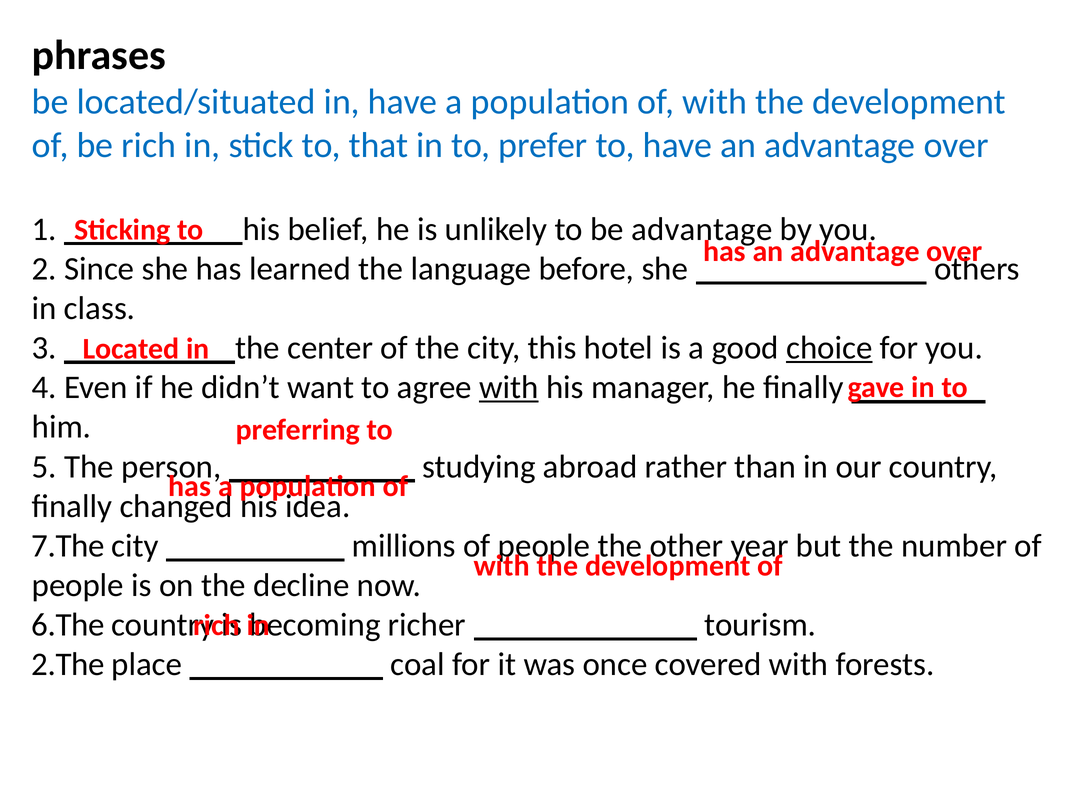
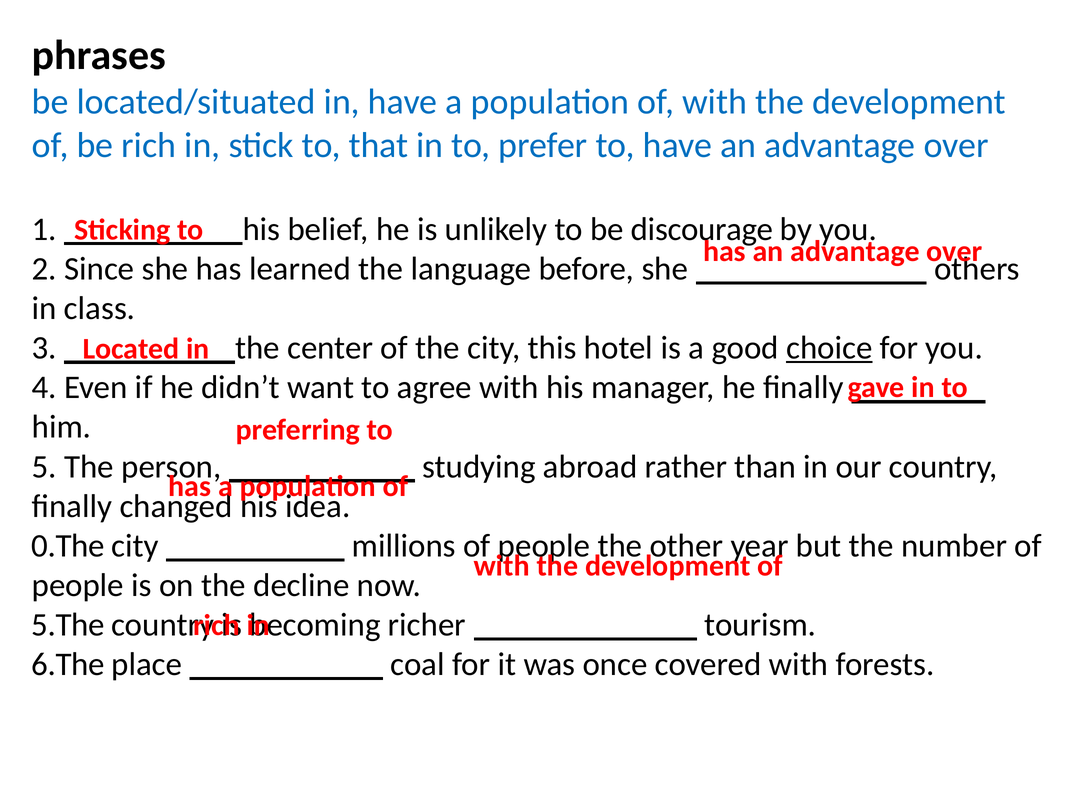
be advantage: advantage -> discourage (702, 229)
with underline: present -> none (509, 388)
7.The: 7.The -> 0.The (68, 546)
6.The: 6.The -> 5.The (68, 625)
2.The: 2.The -> 6.The (68, 665)
